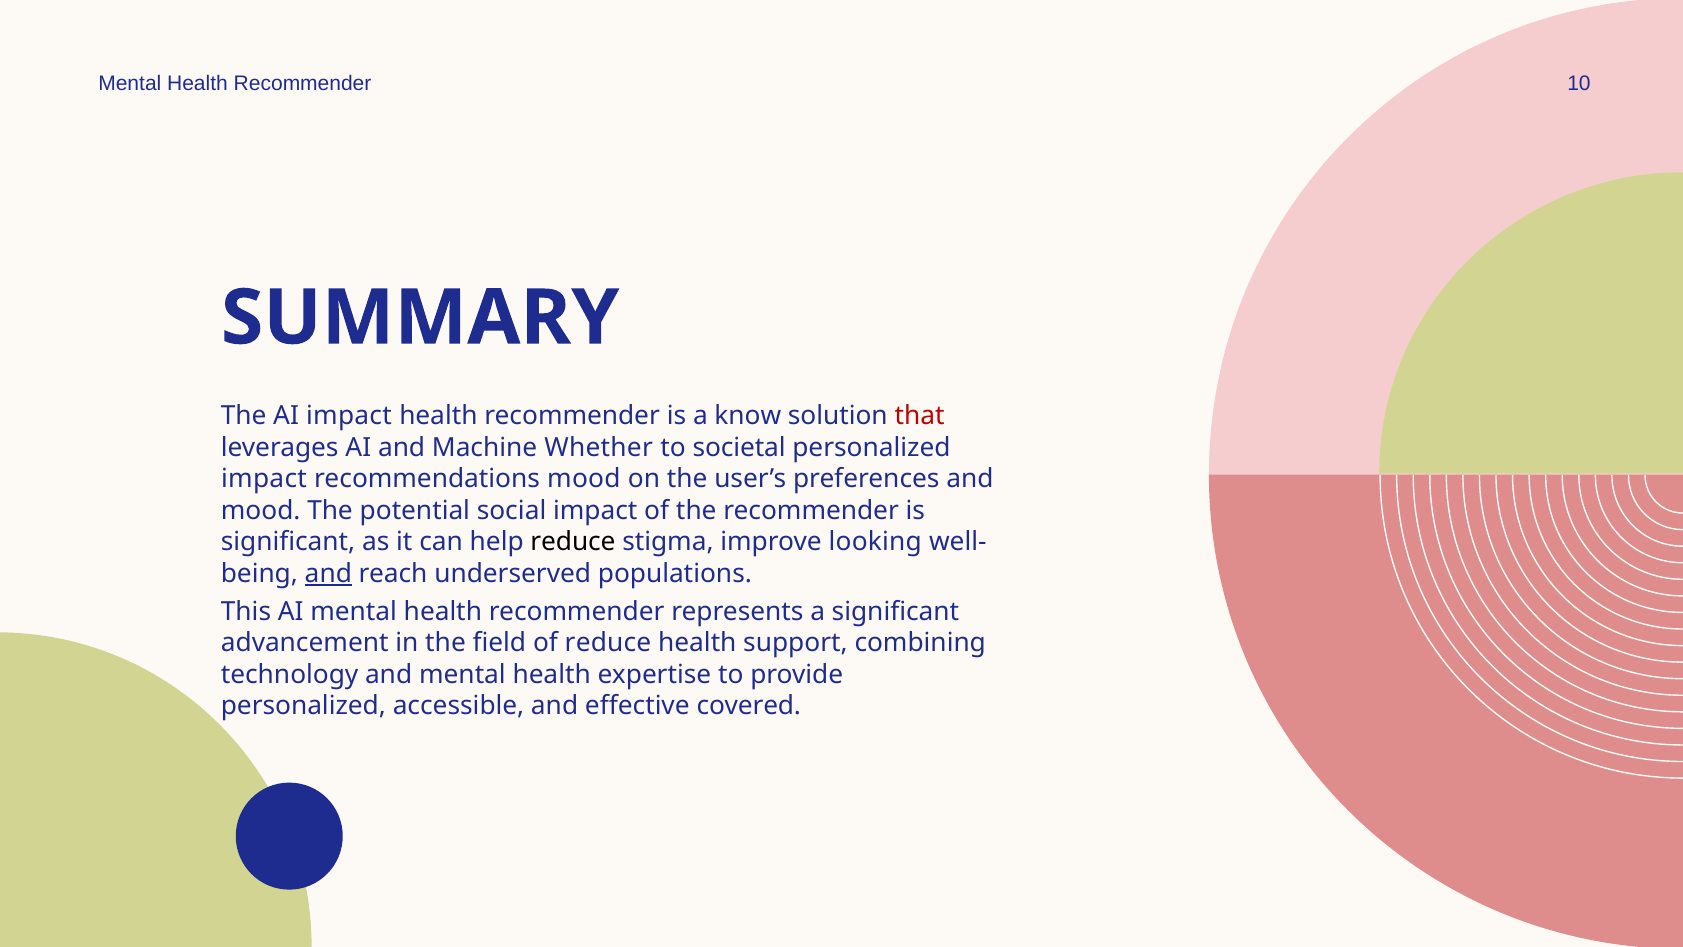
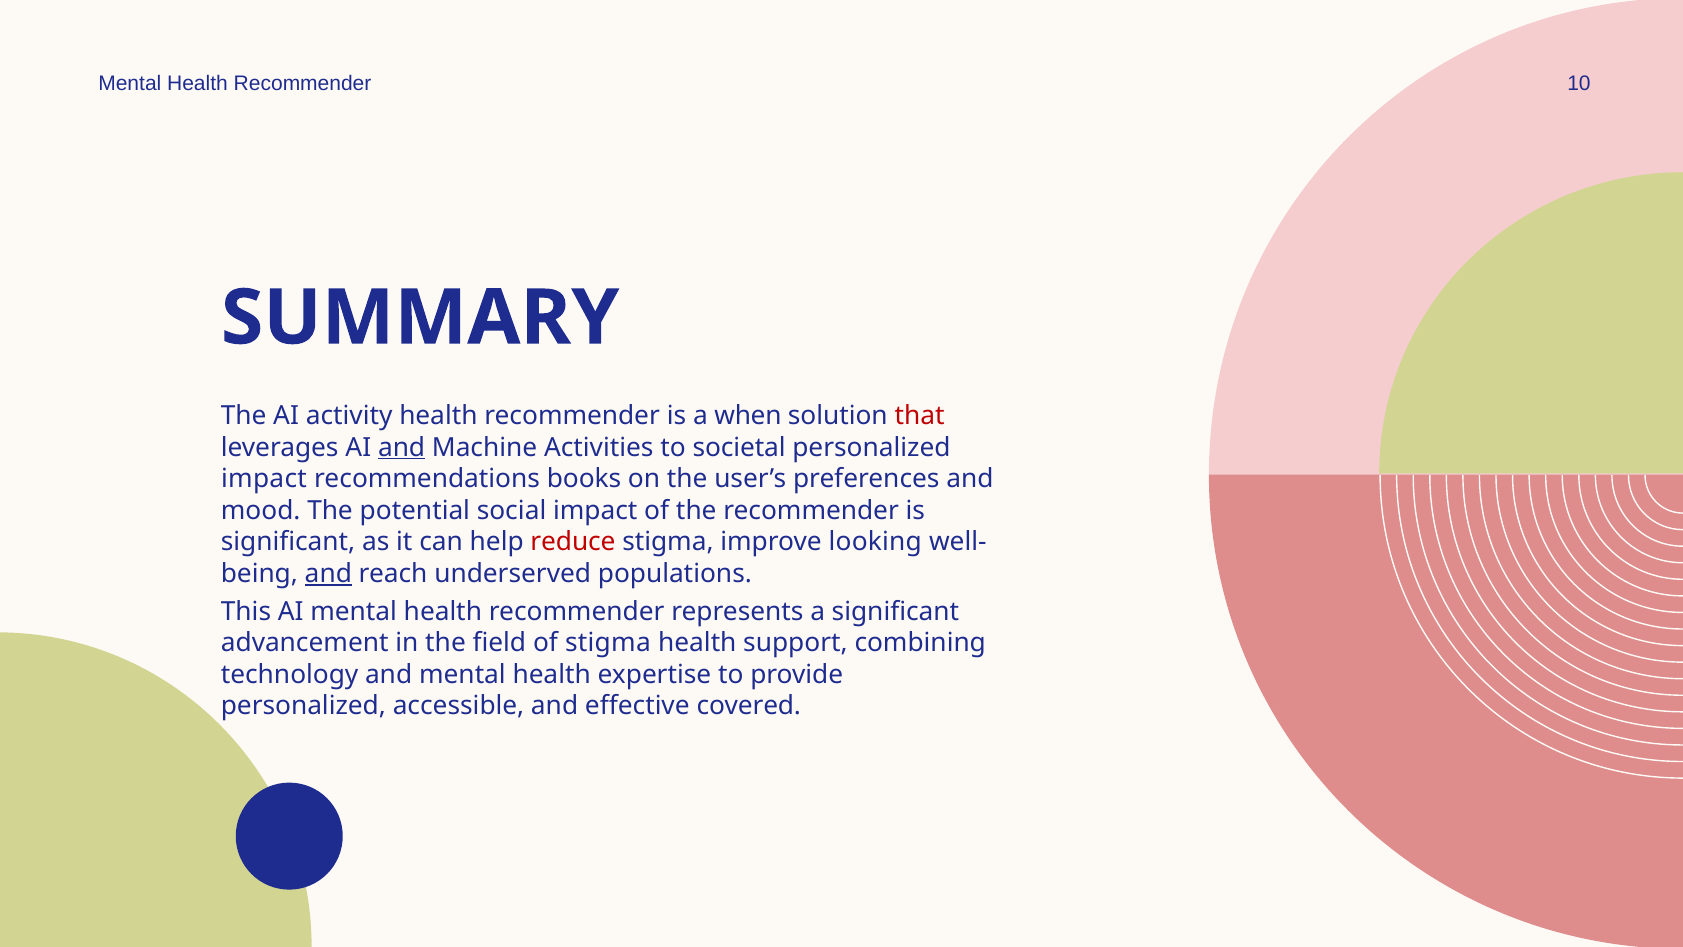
AI impact: impact -> activity (349, 416)
know: know -> when (748, 416)
and underline: none -> present (402, 447)
Whether: Whether -> Activities (599, 447)
recommendations mood: mood -> books (584, 479)
reduce colour: black -> red (573, 542)
of reduce: reduce -> stigma (608, 643)
